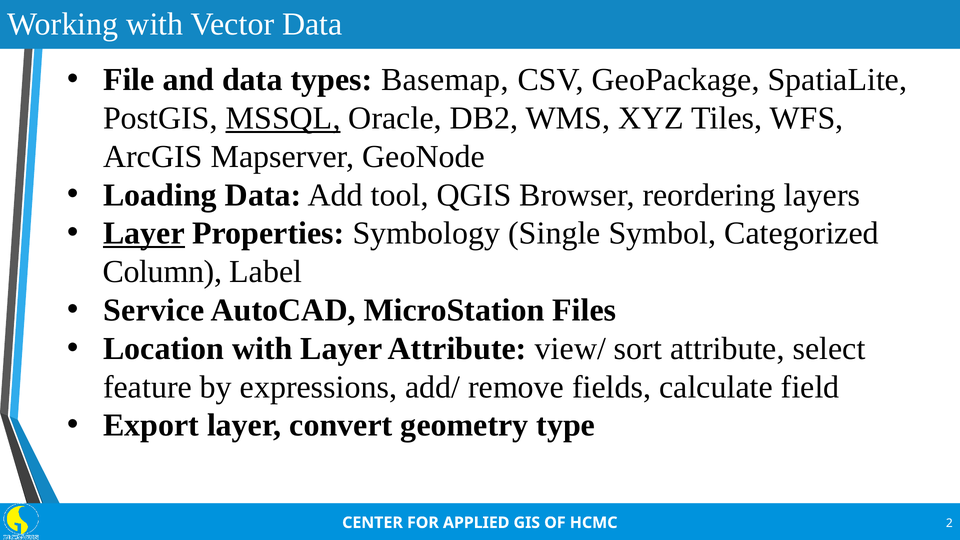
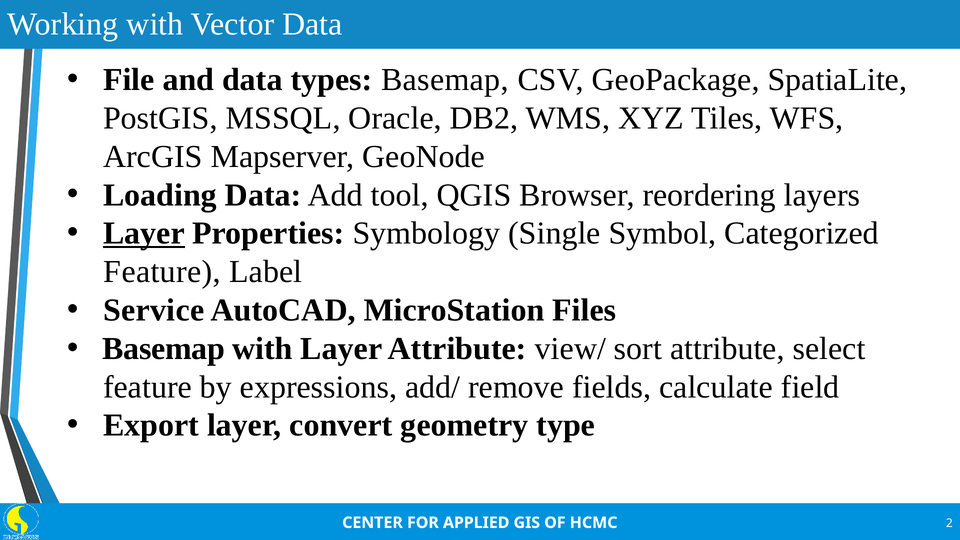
MSSQL underline: present -> none (283, 118)
Column: Column -> Feature (162, 272)
Location: Location -> Basemap (164, 349)
